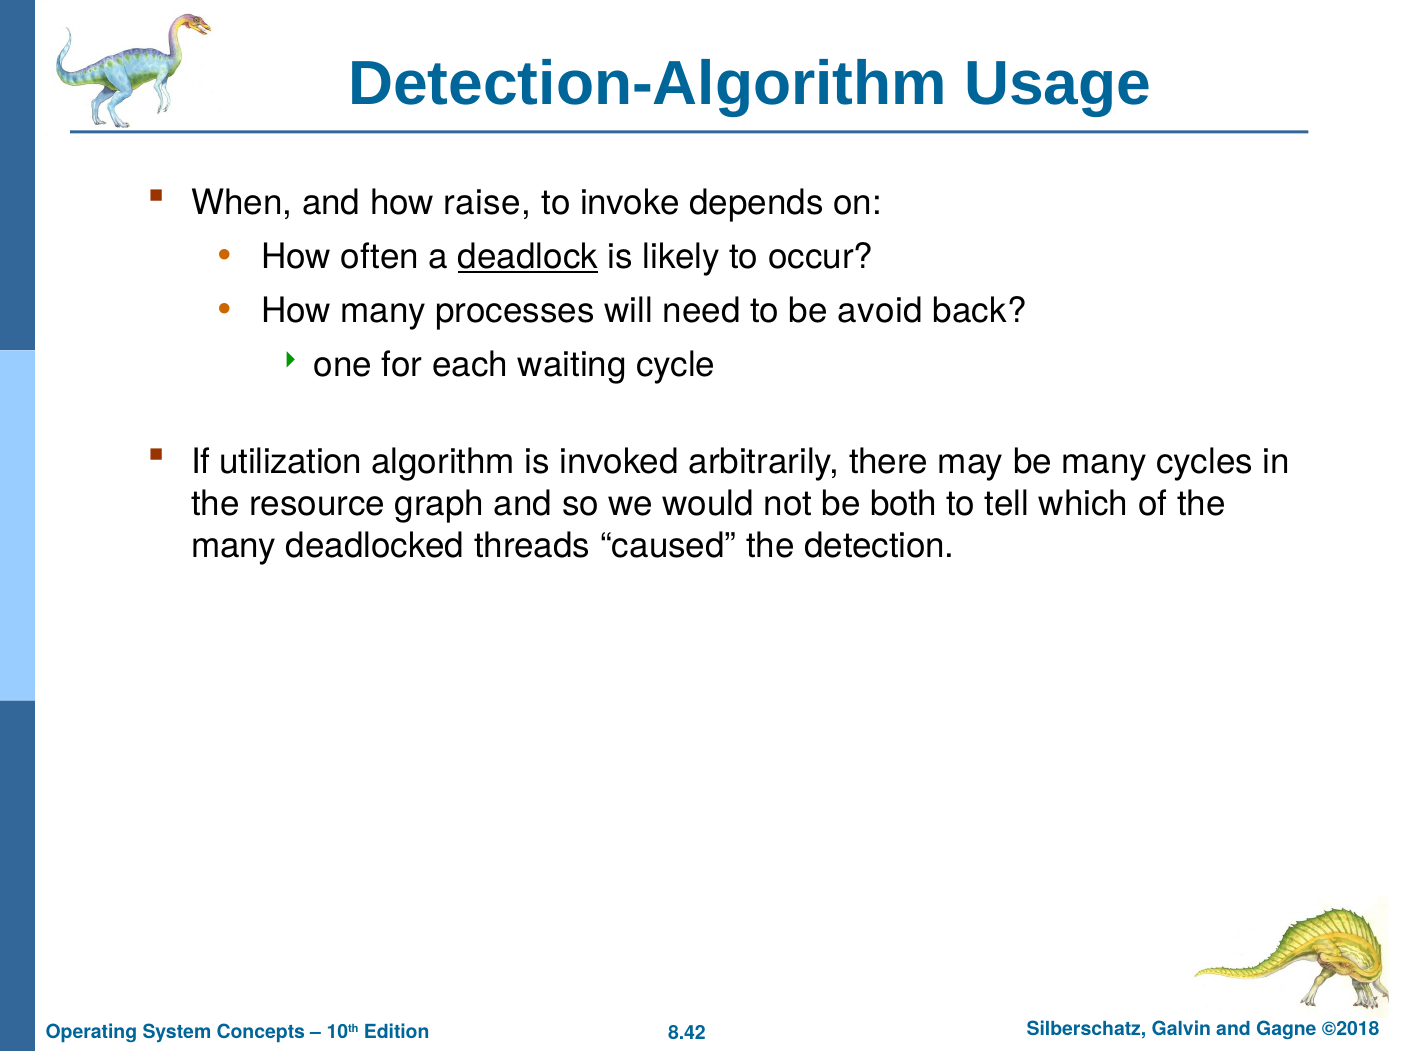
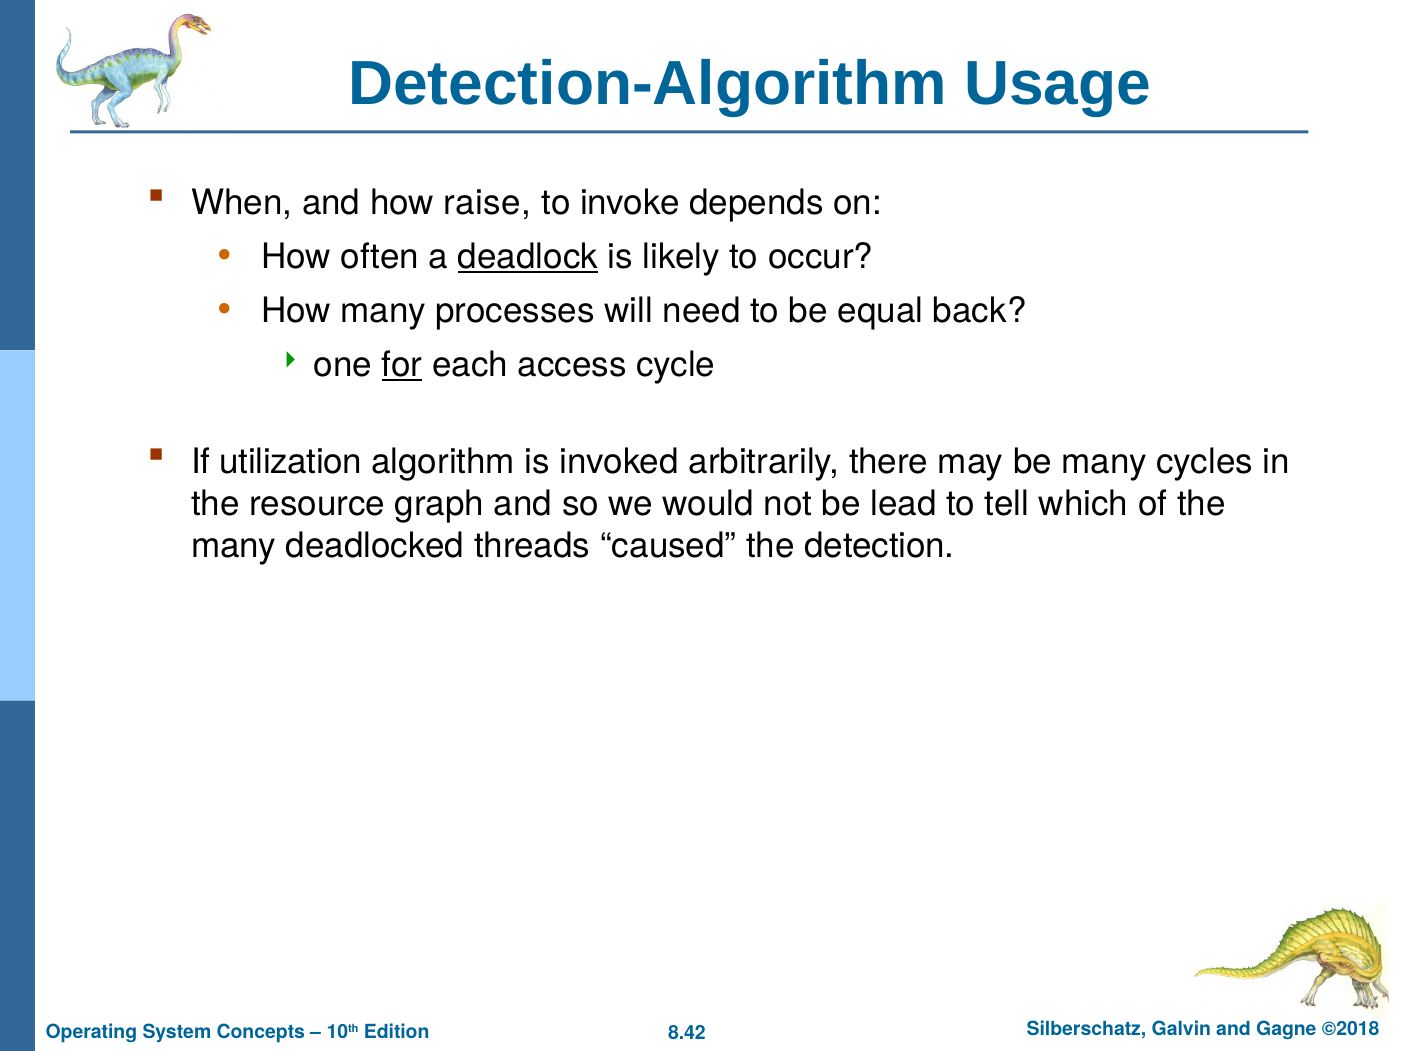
avoid: avoid -> equal (880, 311)
for underline: none -> present (402, 366)
waiting: waiting -> access (572, 366)
both: both -> lead (904, 504)
